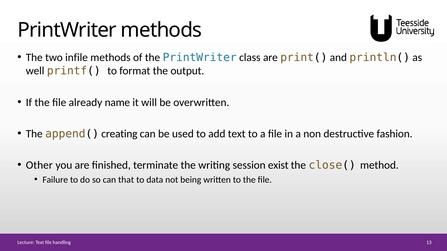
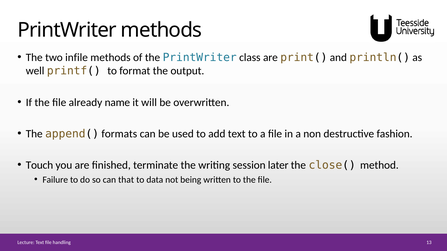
creating: creating -> formats (119, 134)
Other: Other -> Touch (39, 166)
exist: exist -> later (278, 166)
